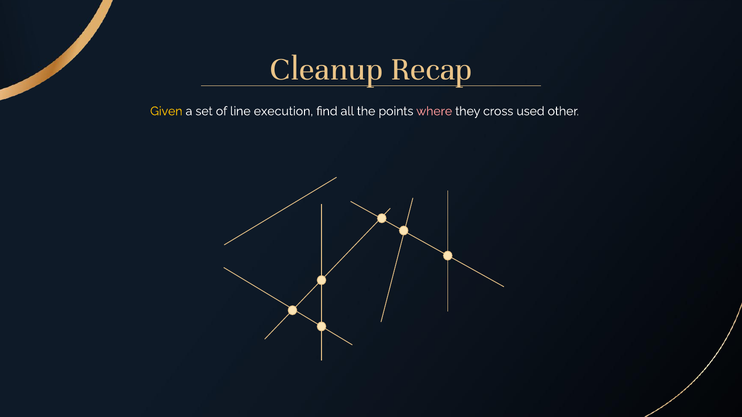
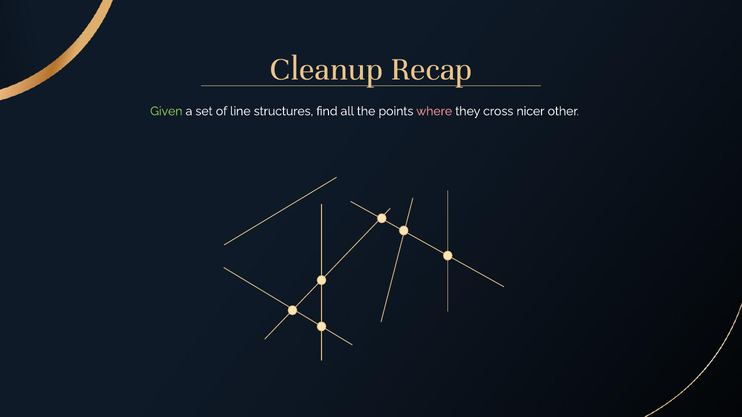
Given colour: yellow -> light green (166, 111)
execution: execution -> structures (284, 111)
used: used -> nicer (530, 111)
